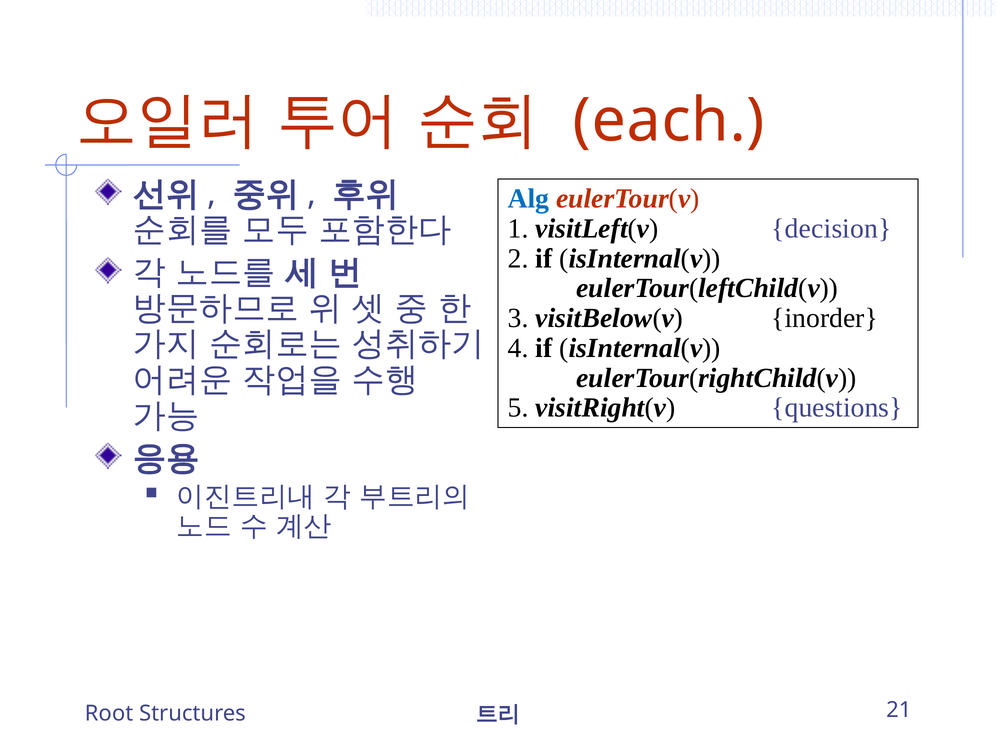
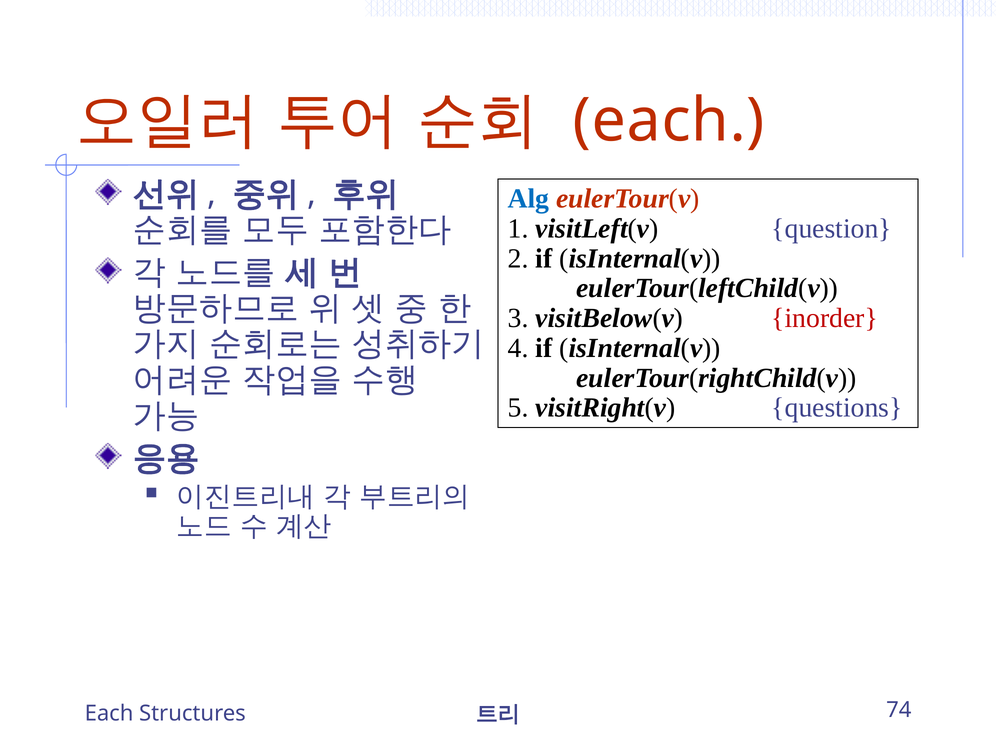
decision: decision -> question (832, 228)
inorder colour: black -> red (825, 318)
Root: Root -> Each (109, 714)
21: 21 -> 74 (899, 710)
